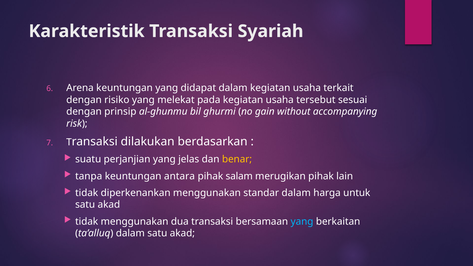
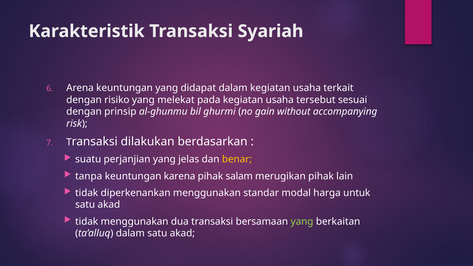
antara: antara -> karena (180, 176)
standar dalam: dalam -> modal (296, 193)
yang colour: light blue -> light green (302, 222)
